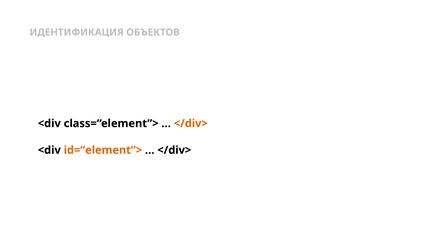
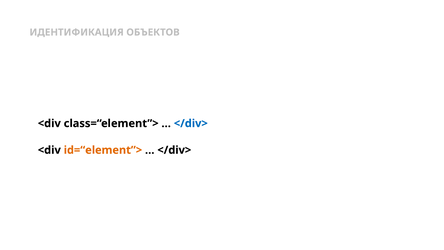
</div> colour: orange -> blue (191, 123)
